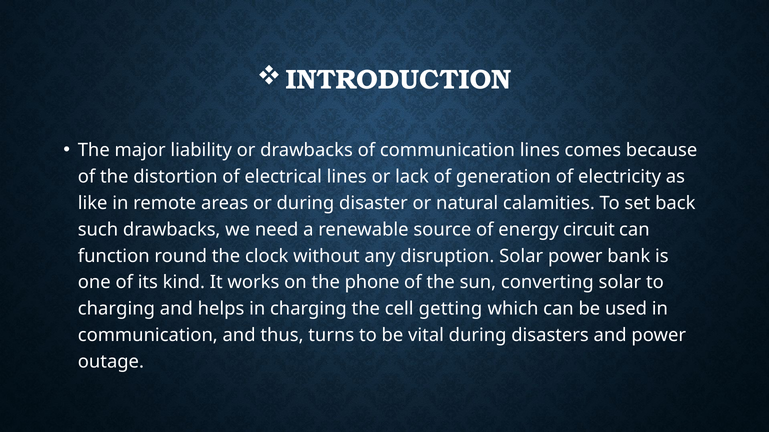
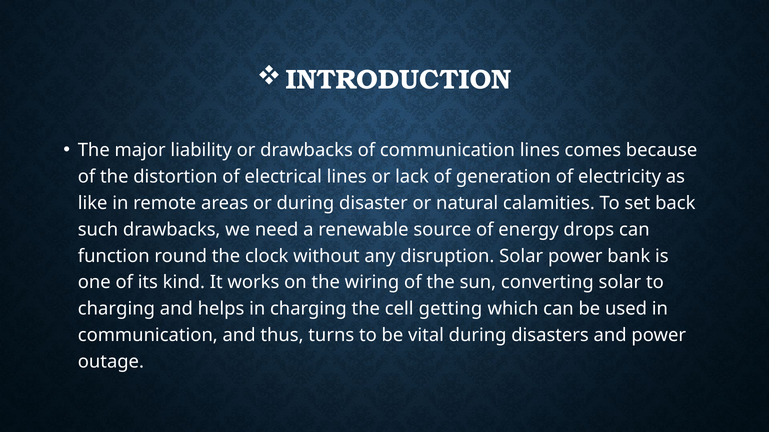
circuit: circuit -> drops (589, 230)
phone: phone -> wiring (372, 283)
